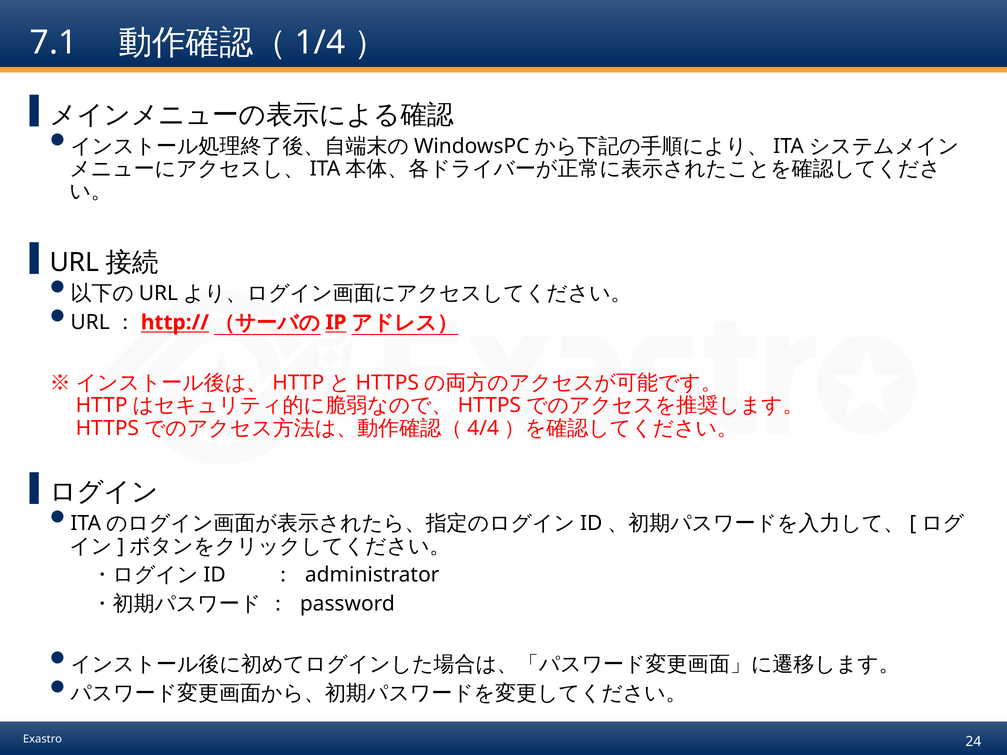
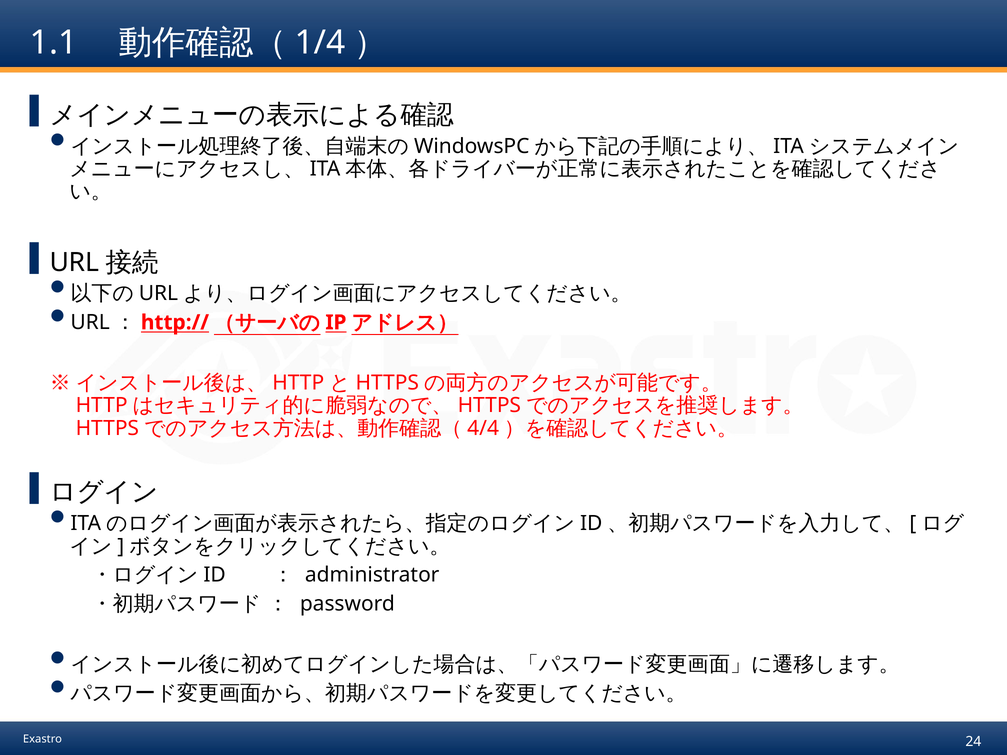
7.1: 7.1 -> 1.1 (54, 43)
